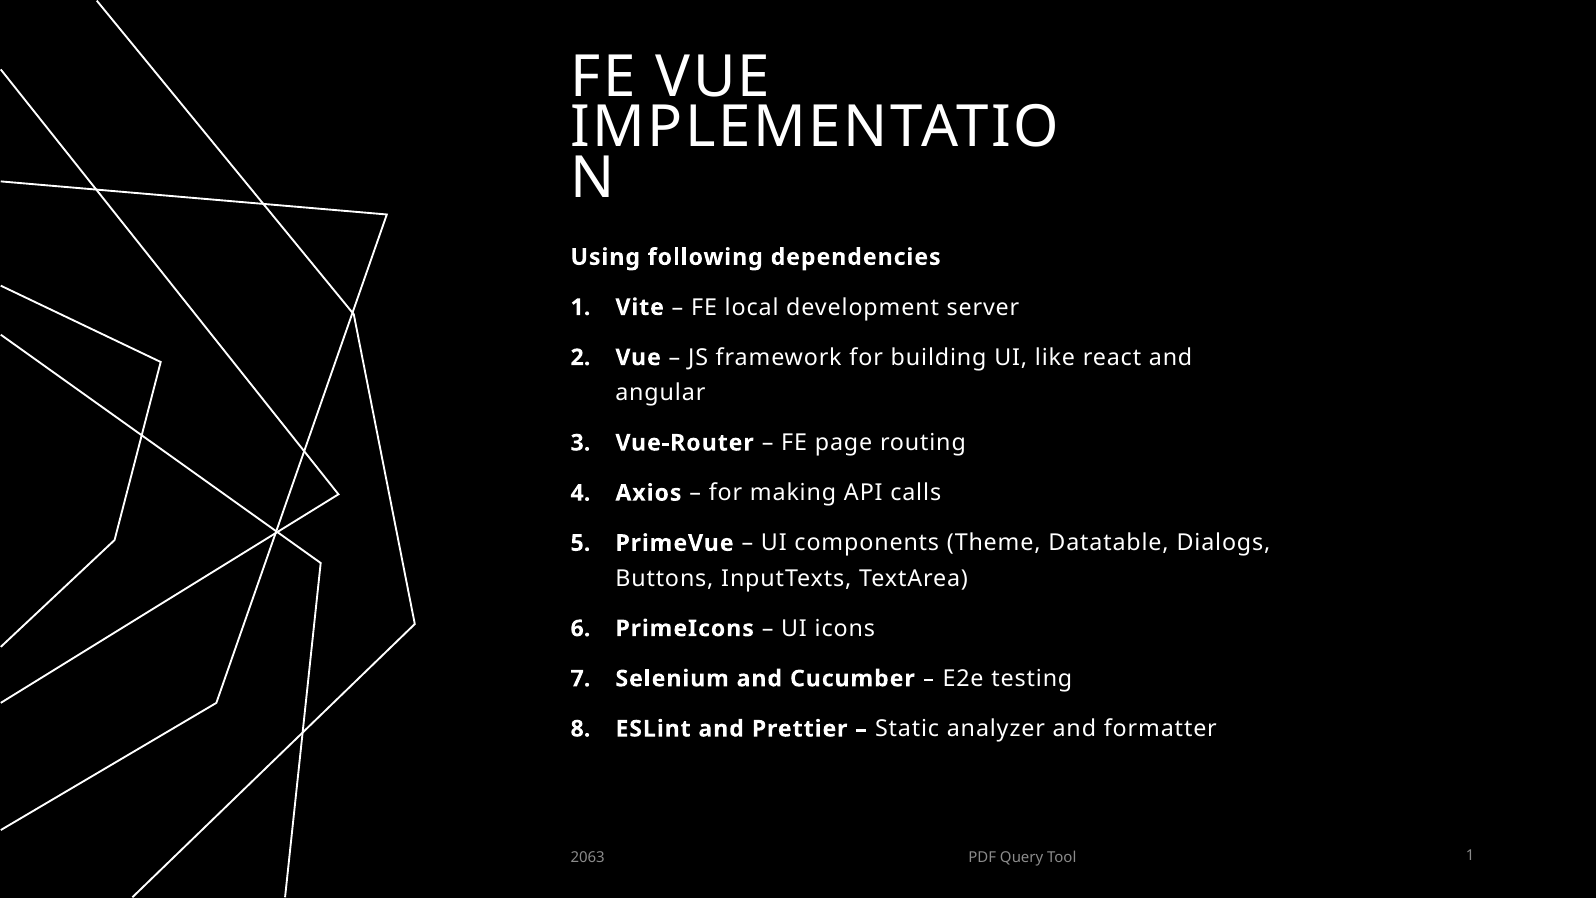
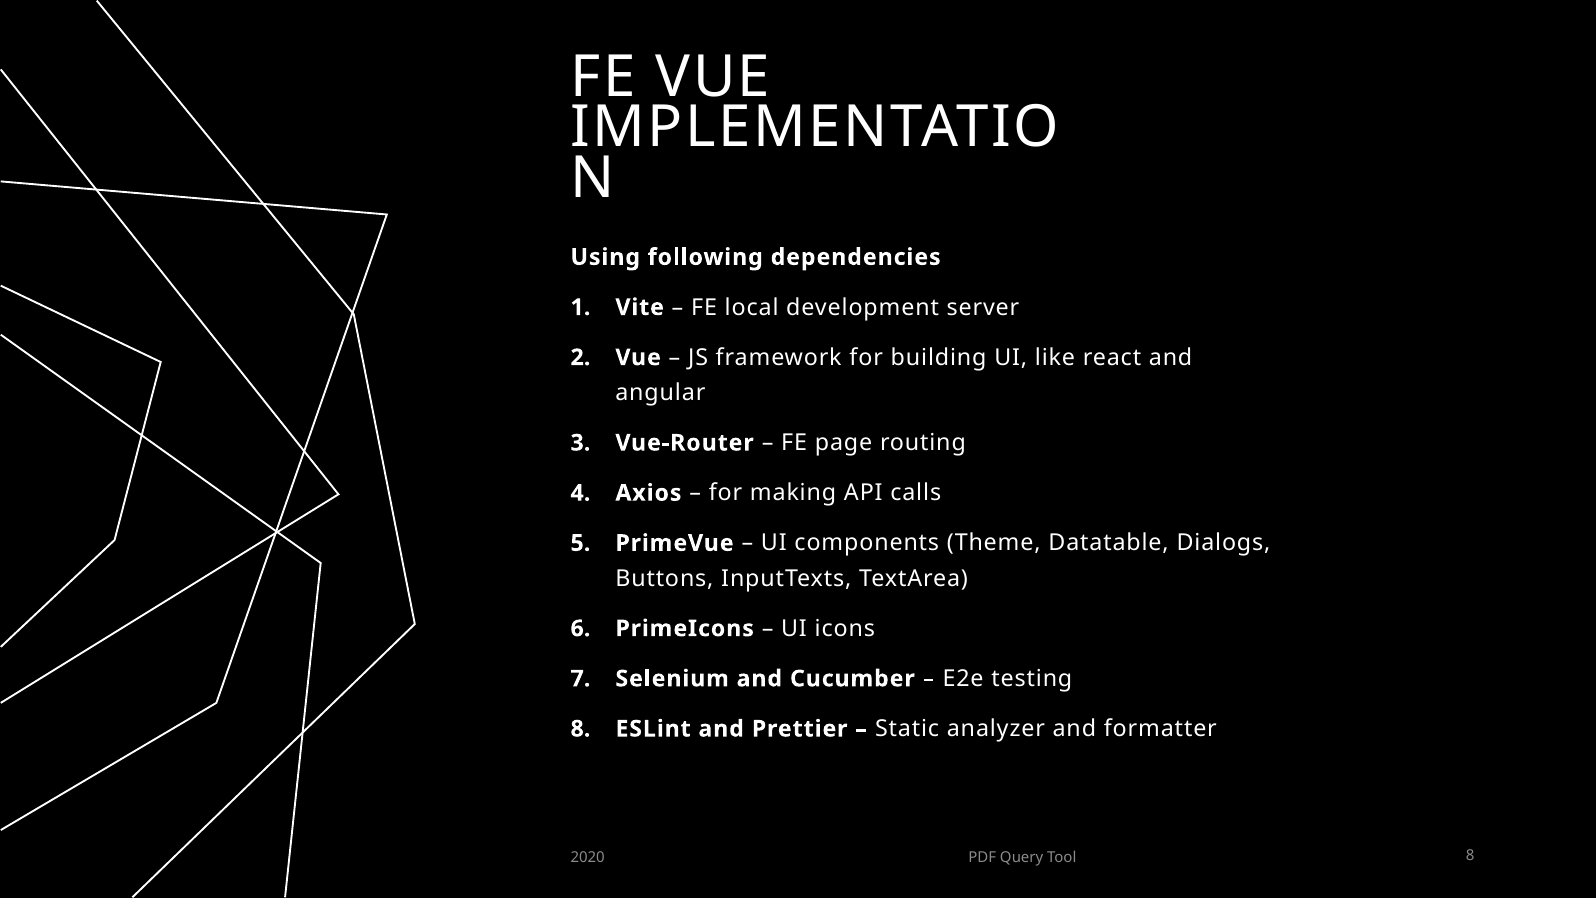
2063: 2063 -> 2020 (588, 857)
Tool 1: 1 -> 8 (1470, 856)
